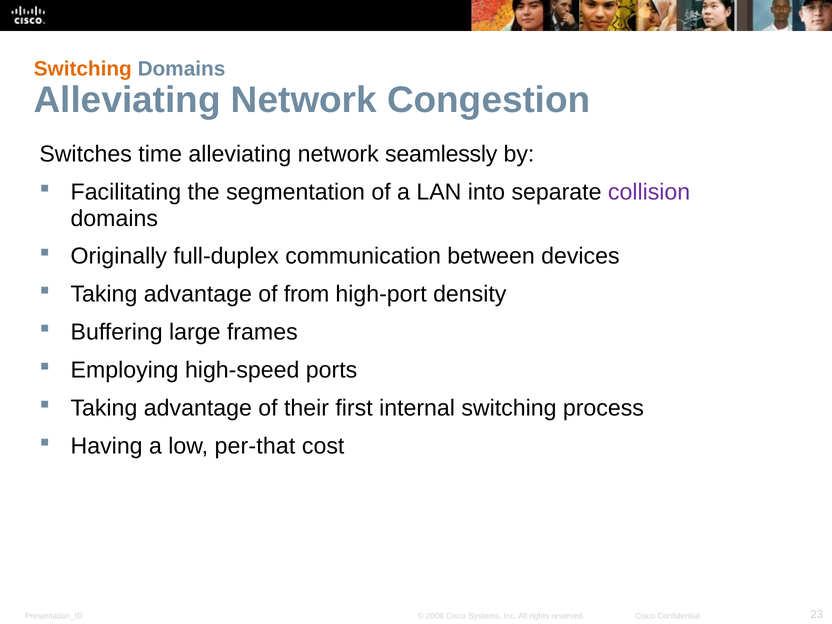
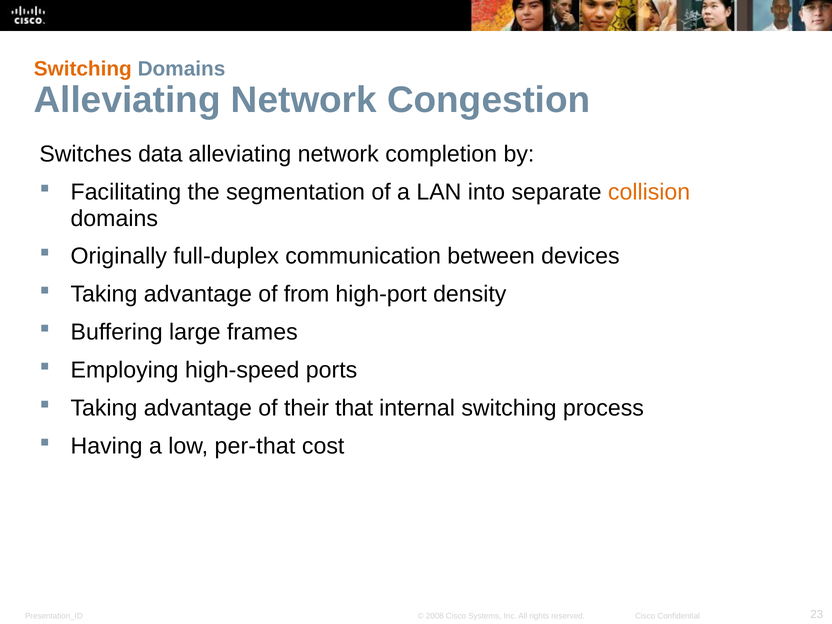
time: time -> data (160, 154)
seamlessly: seamlessly -> completion (441, 154)
collision colour: purple -> orange (649, 192)
first: first -> that (354, 408)
